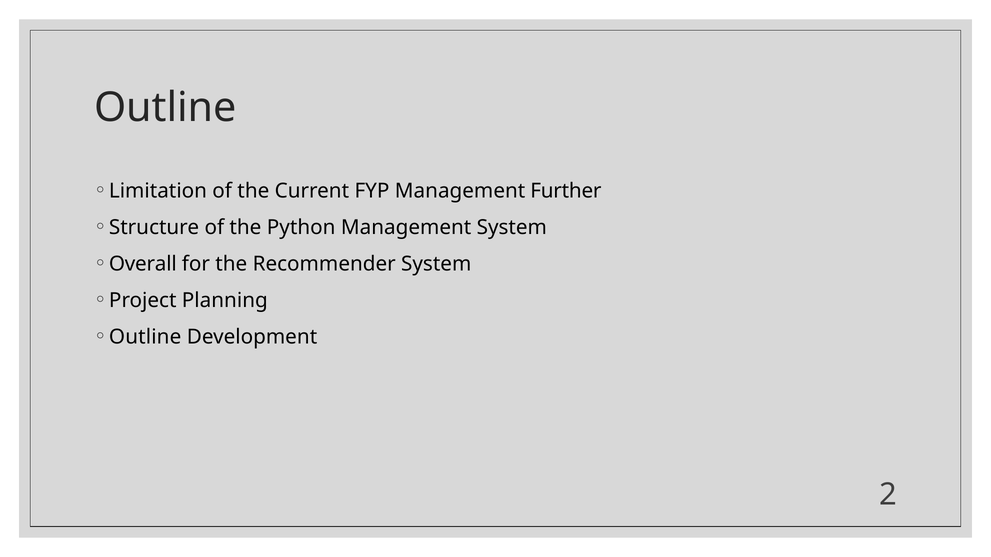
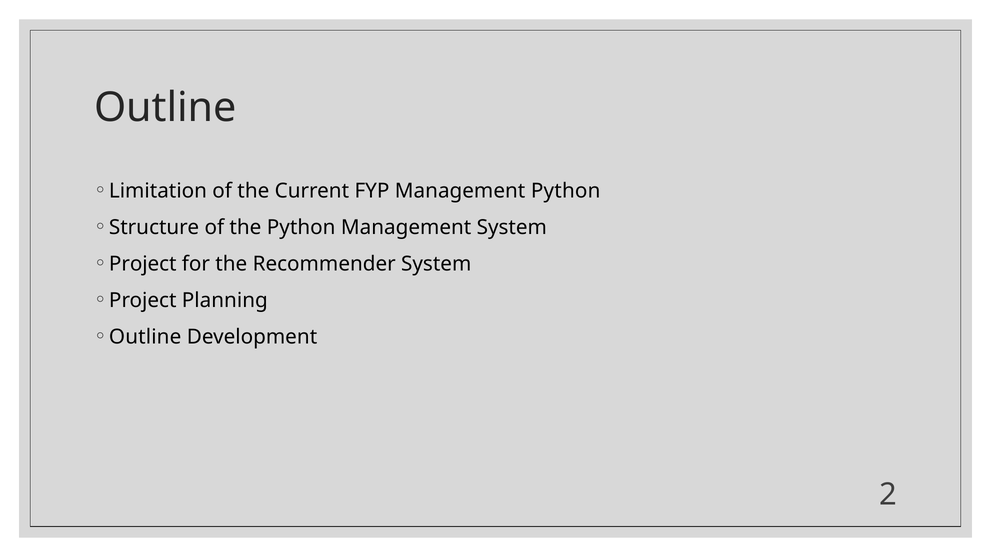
Management Further: Further -> Python (566, 191)
Overall: Overall -> Project (143, 264)
